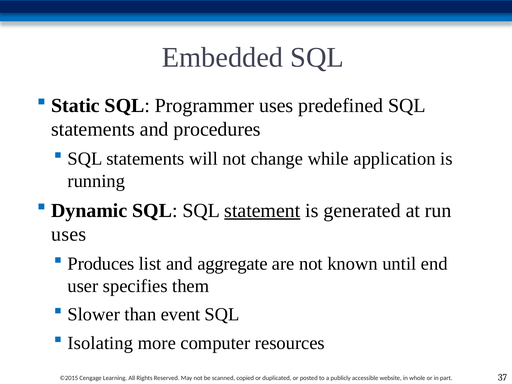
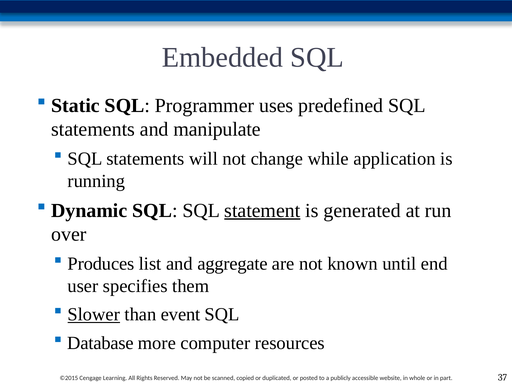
procedures: procedures -> manipulate (217, 129)
uses: uses -> over (69, 234)
Slower underline: none -> present (94, 315)
Isolating: Isolating -> Database (100, 343)
